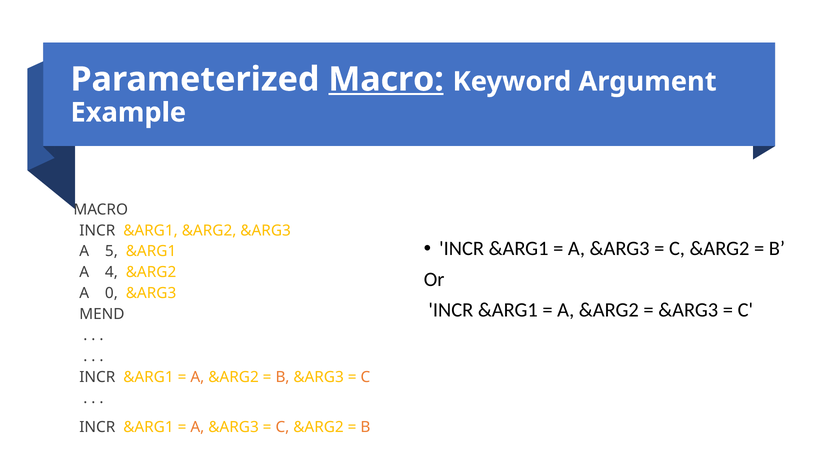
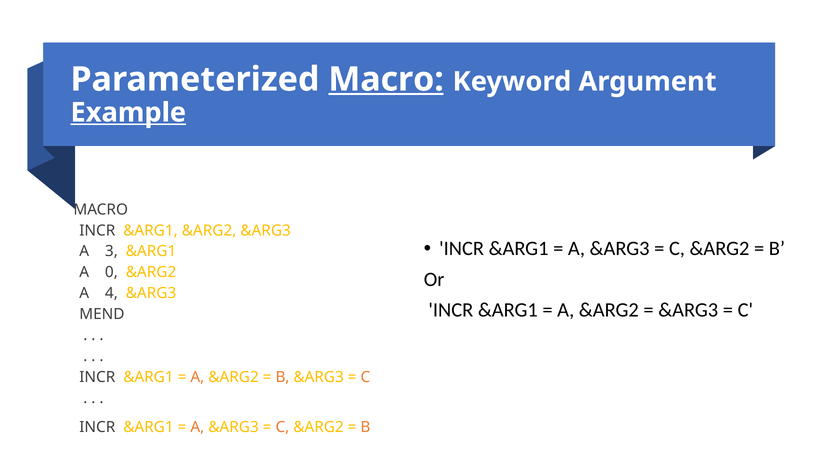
Example underline: none -> present (128, 113)
5: 5 -> 3 (111, 251)
4: 4 -> 0 (111, 272)
0: 0 -> 4 (111, 293)
